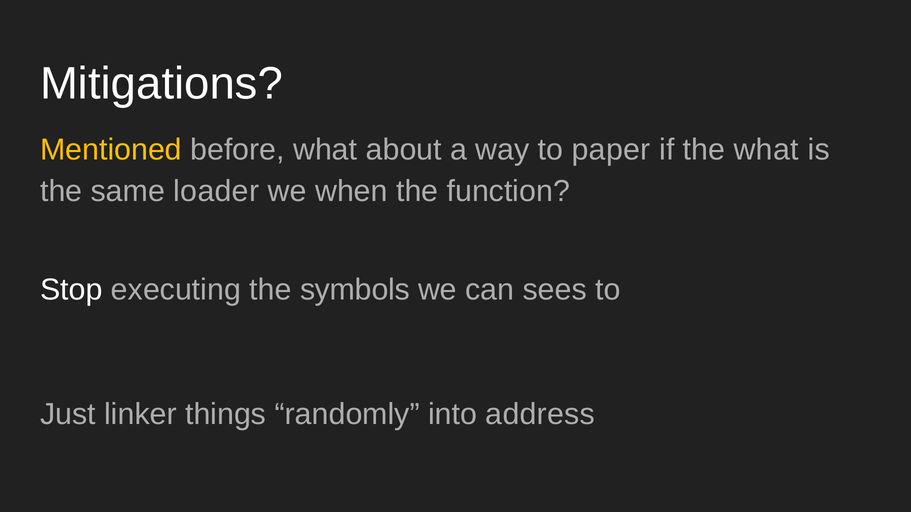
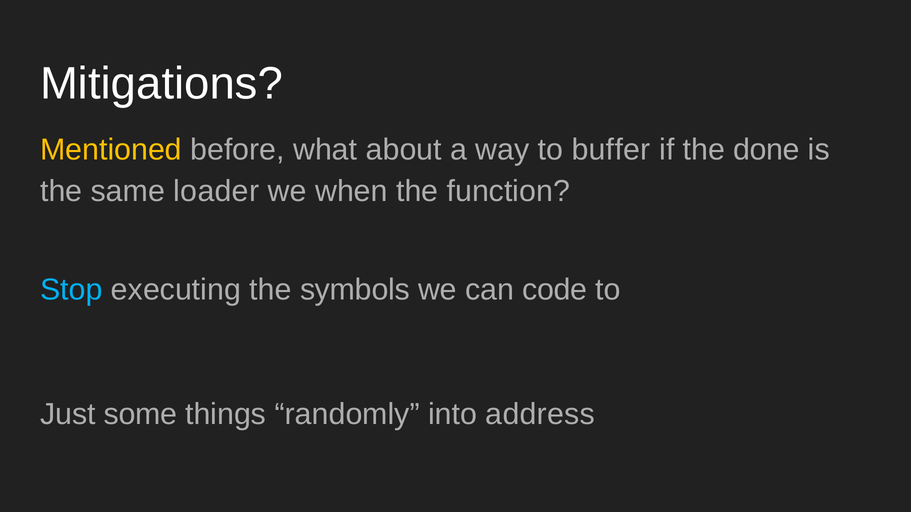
paper: paper -> buffer (611, 150)
the what: what -> done (767, 150)
Stop colour: white -> light blue (71, 290)
sees: sees -> code (555, 290)
linker: linker -> some (141, 414)
